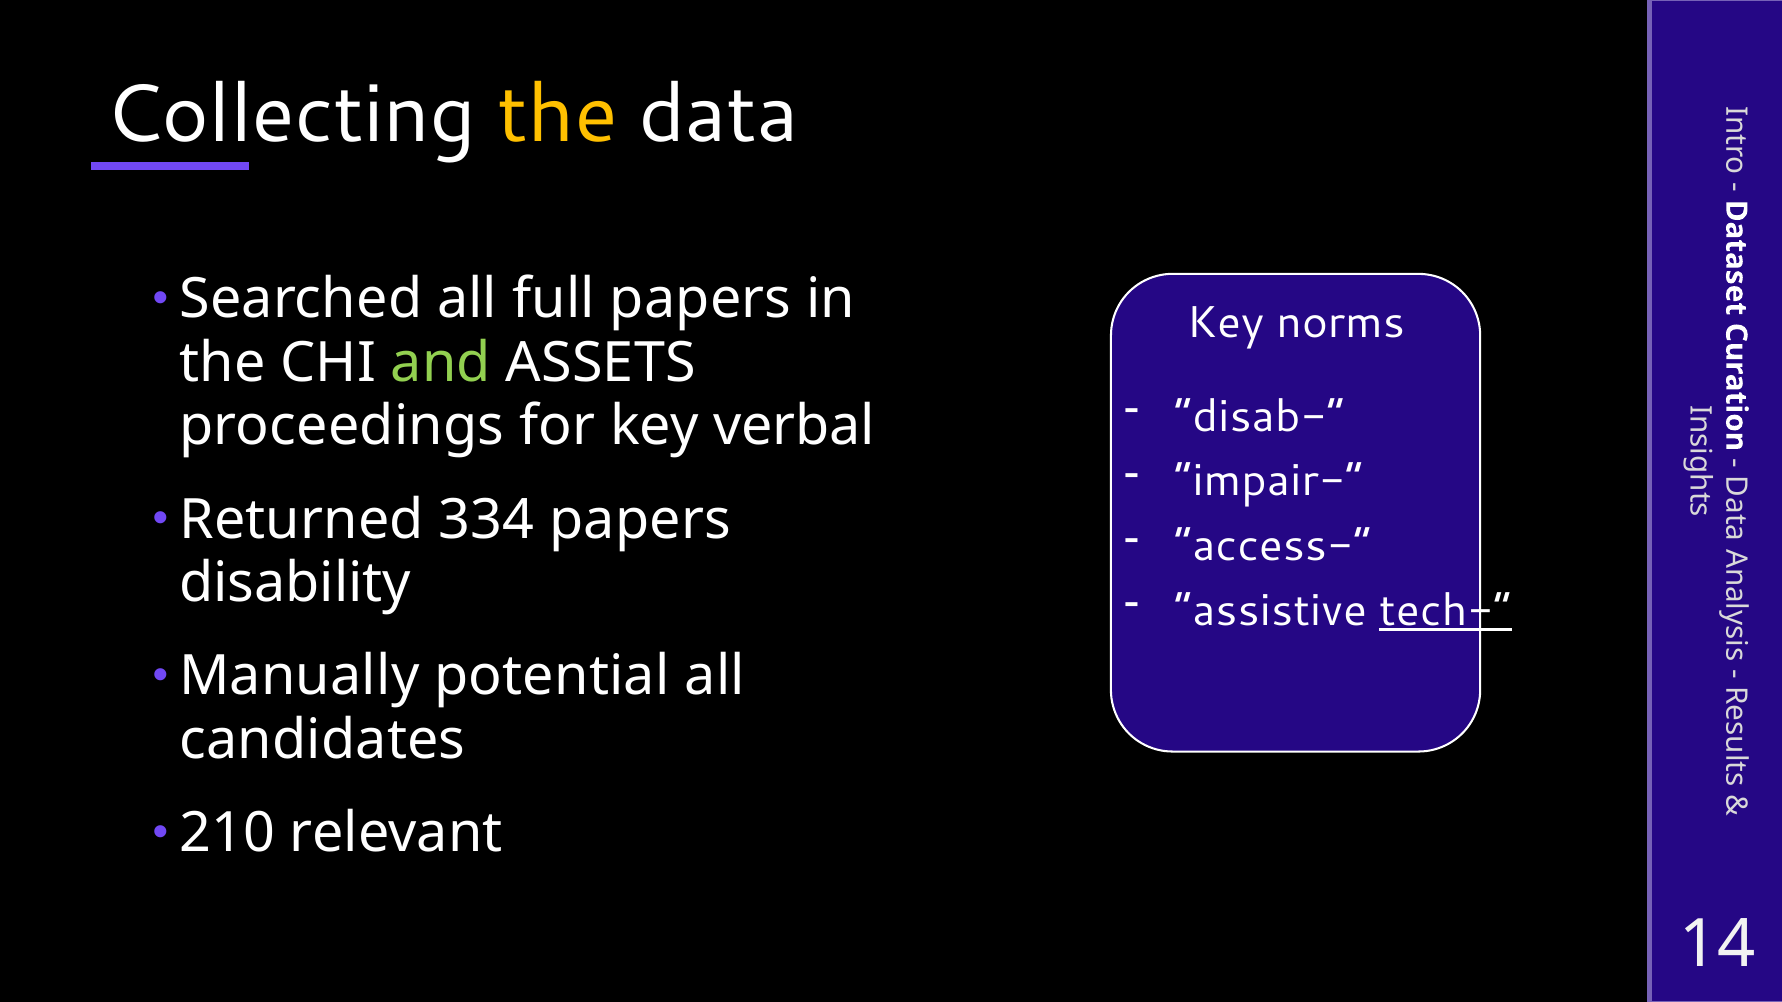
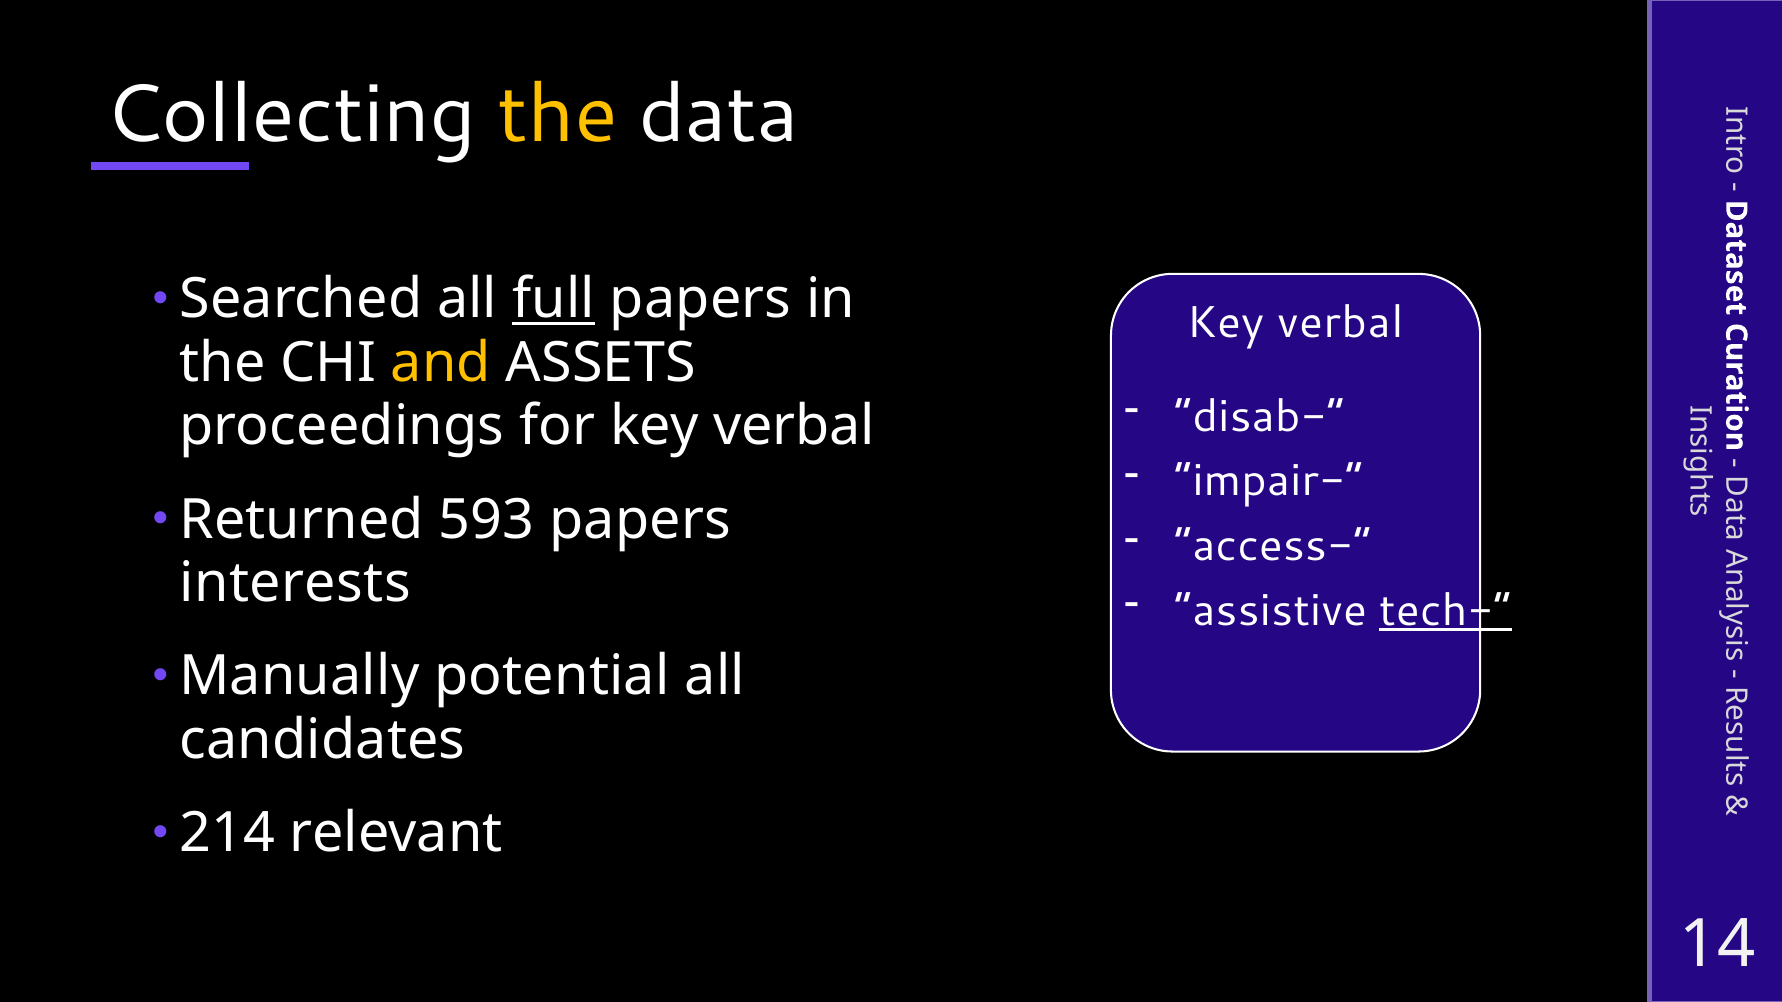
full underline: none -> present (554, 300)
norms: norms -> verbal (1340, 323)
and colour: light green -> yellow (441, 363)
334: 334 -> 593 (487, 520)
disability: disability -> interests (295, 583)
210: 210 -> 214 (227, 833)
